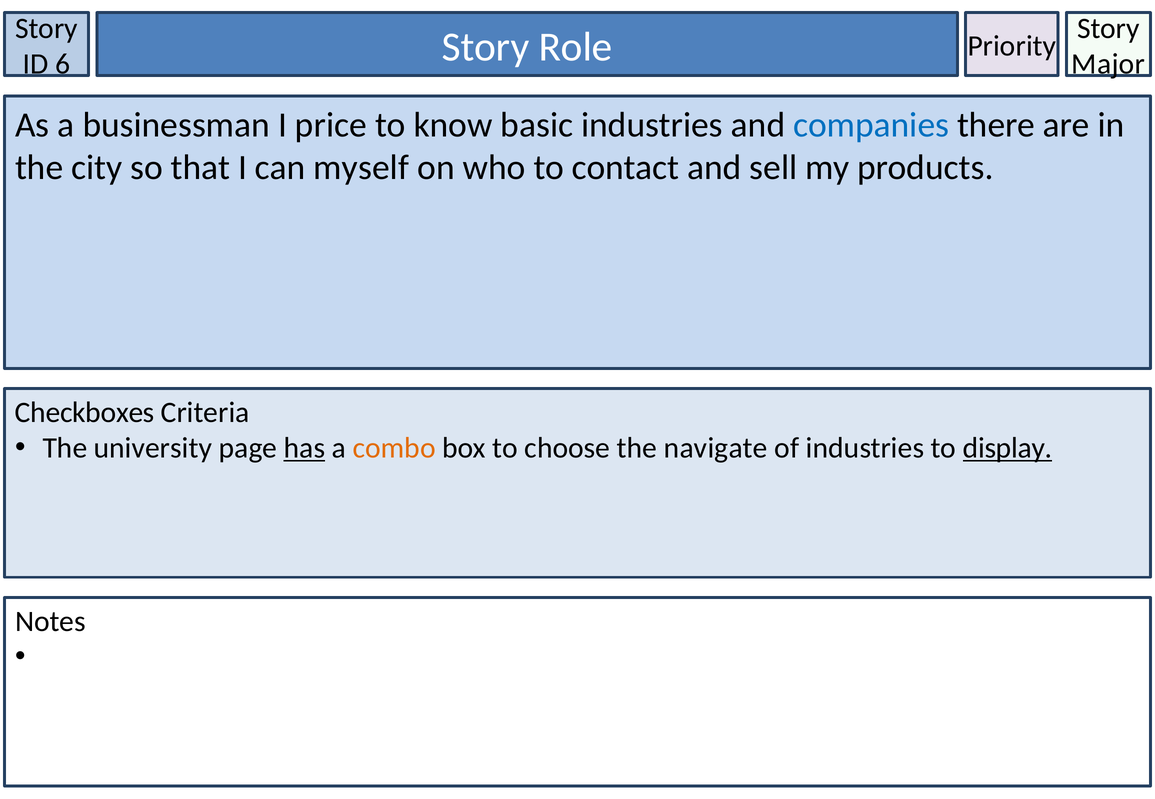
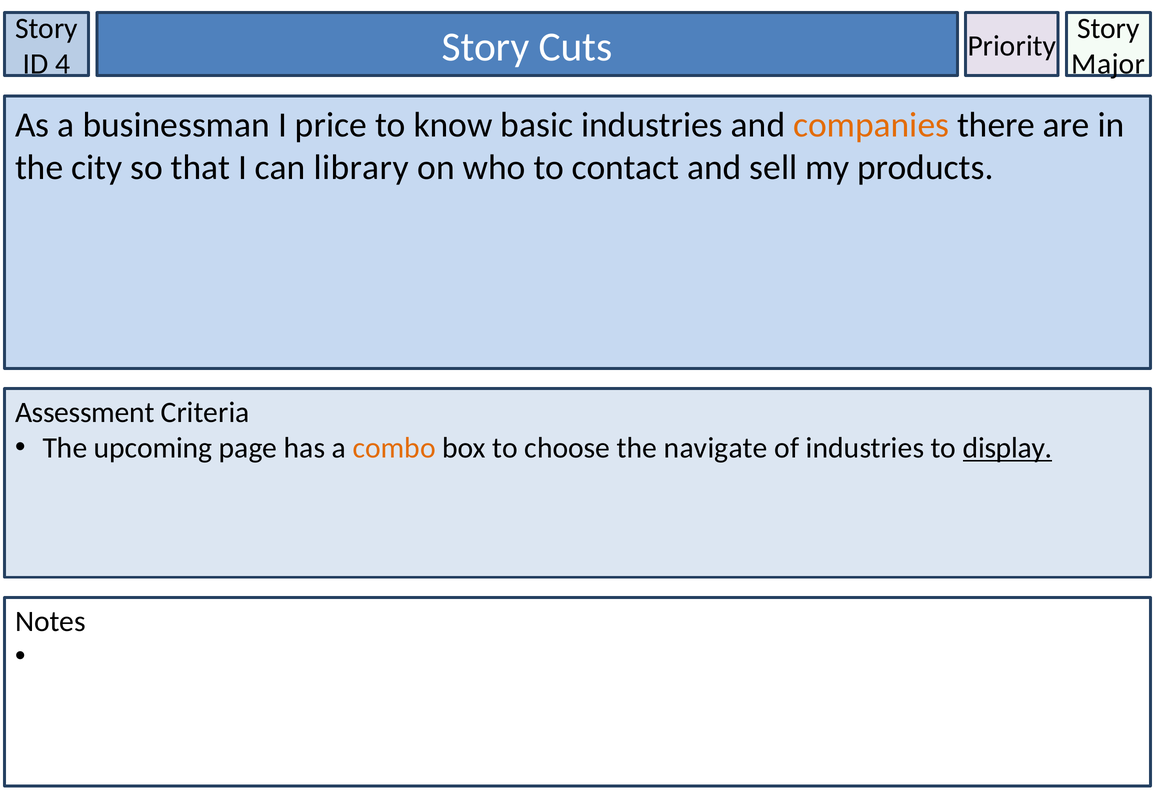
6: 6 -> 4 (63, 64)
Role: Role -> Cuts (576, 47)
companies colour: blue -> orange (871, 125)
myself: myself -> library (361, 168)
Checkboxes: Checkboxes -> Assessment (85, 413)
university: university -> upcoming (153, 448)
has underline: present -> none (304, 448)
